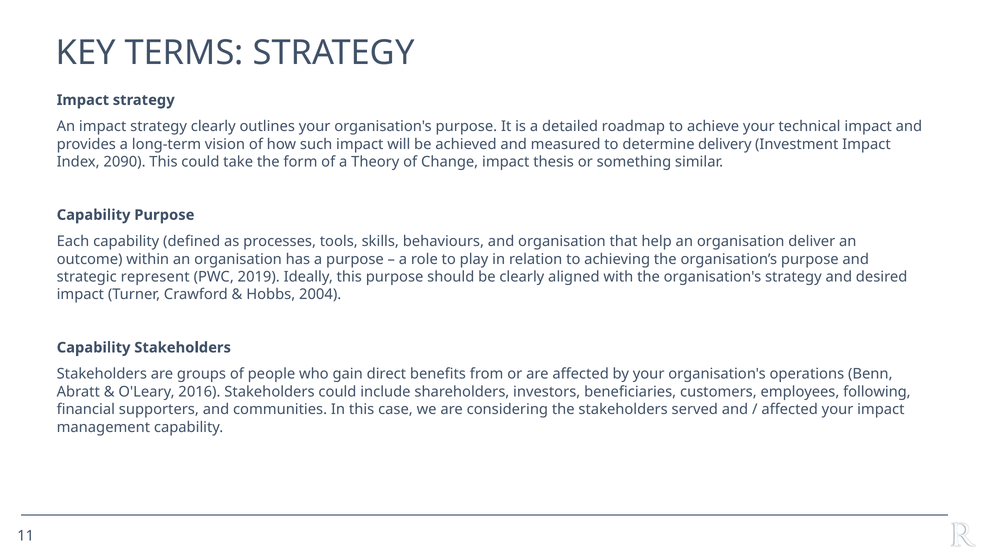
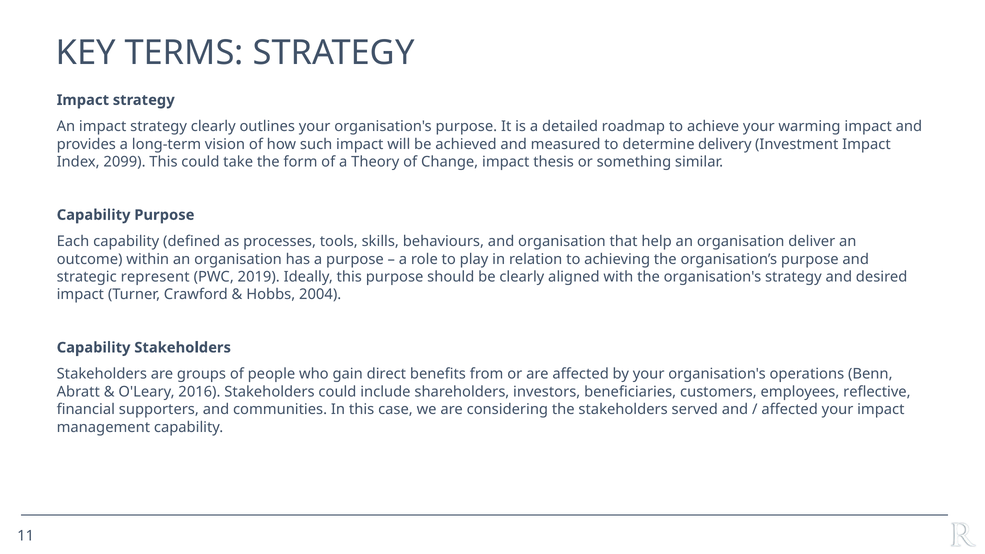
technical: technical -> warming (809, 127)
2090: 2090 -> 2099 (125, 162)
following: following -> reflective (877, 392)
